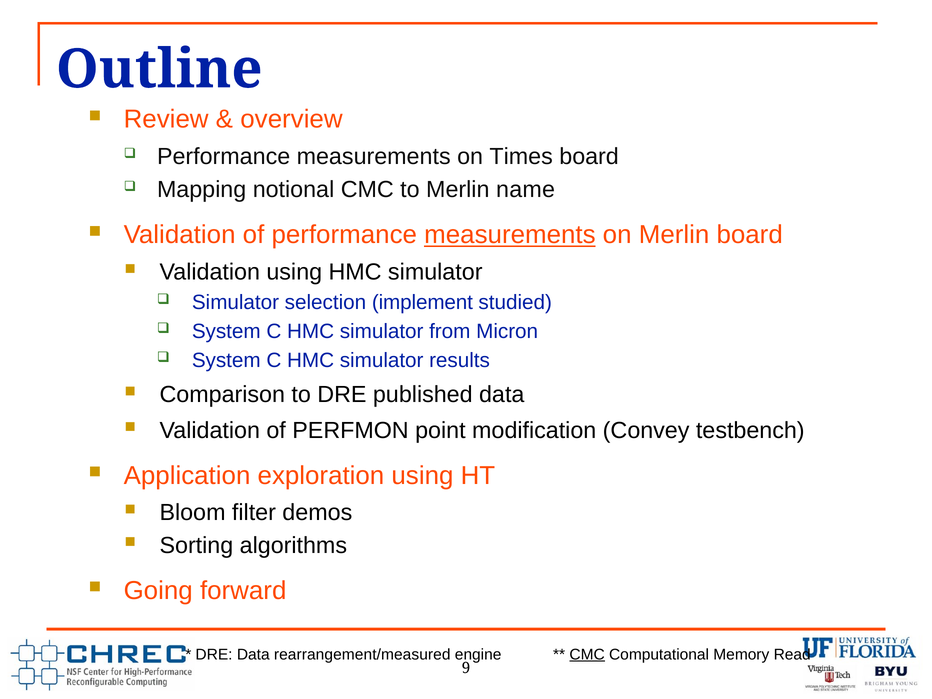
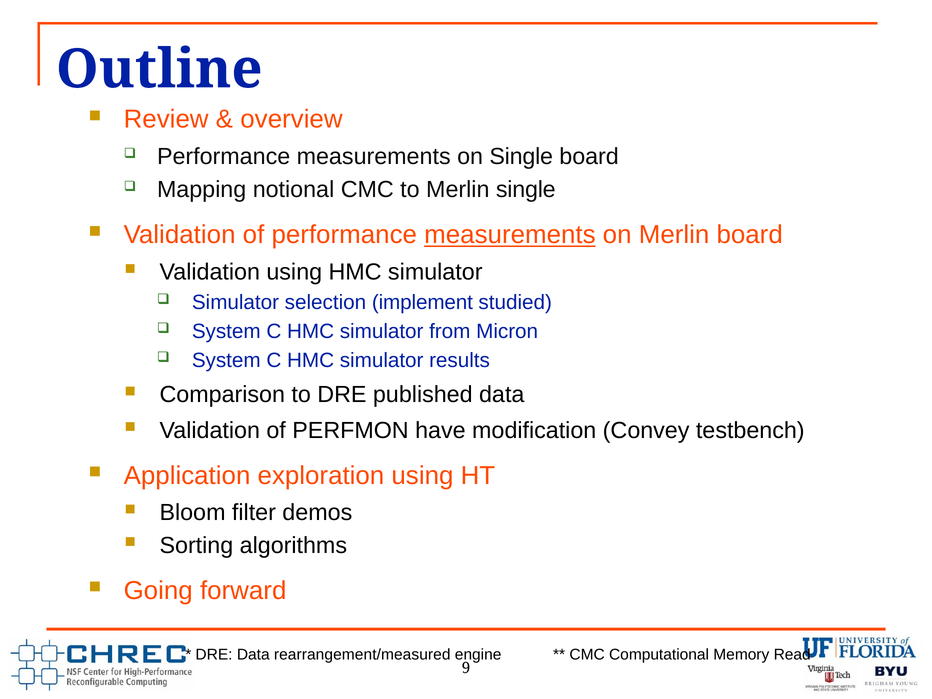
on Times: Times -> Single (521, 157)
Merlin name: name -> single (526, 190)
point: point -> have (440, 430)
CMC underline: present -> none (587, 654)
